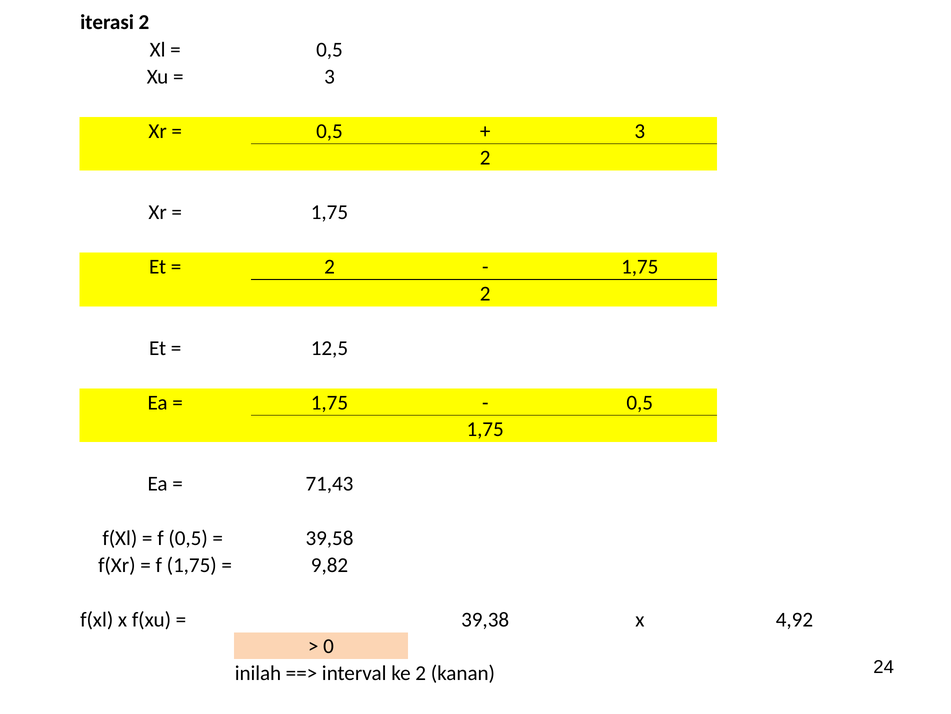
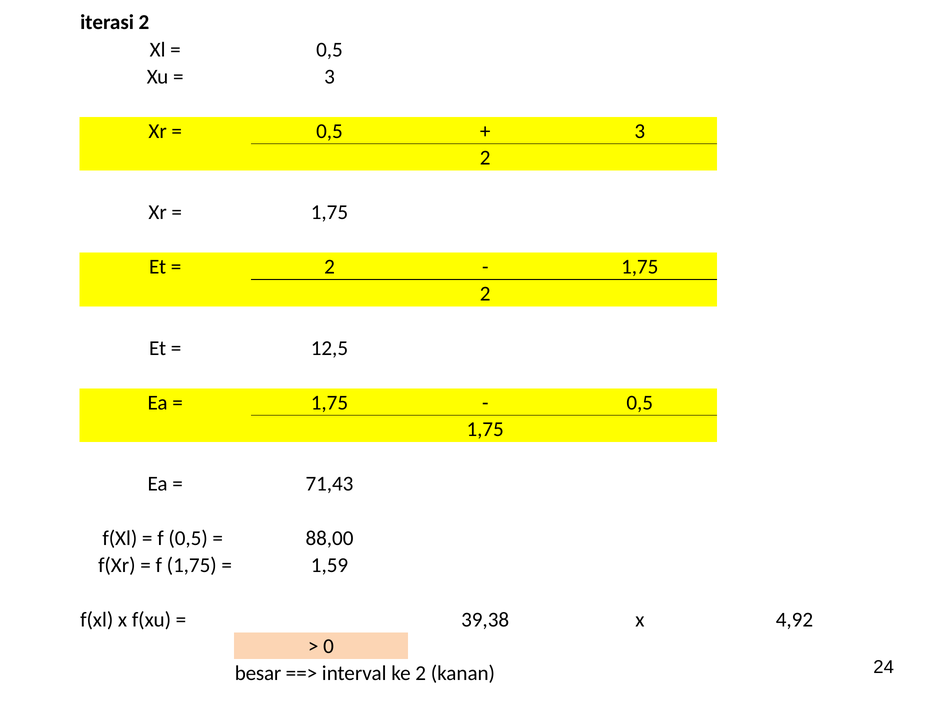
39,58: 39,58 -> 88,00 (330, 538)
9,82: 9,82 -> 1,59 (330, 565)
inilah: inilah -> besar (258, 673)
